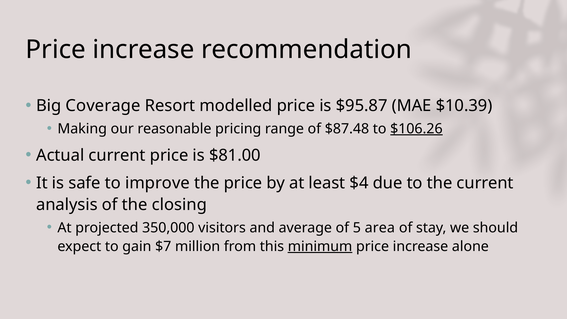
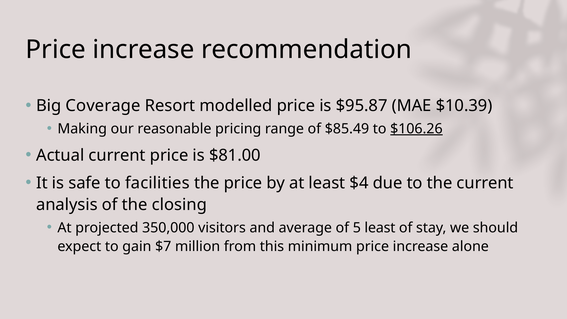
$87.48: $87.48 -> $85.49 (347, 129)
improve: improve -> facilities (157, 183)
5 area: area -> least (380, 228)
minimum underline: present -> none (320, 246)
